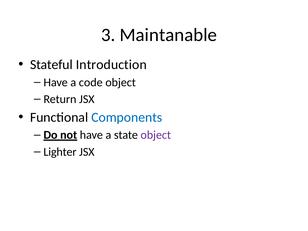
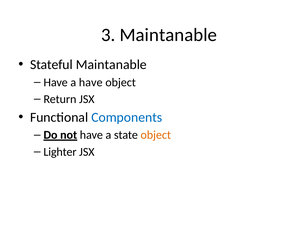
Stateful Introduction: Introduction -> Maintanable (111, 65)
a code: code -> have (91, 82)
object colour: purple -> orange (156, 135)
